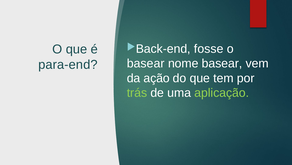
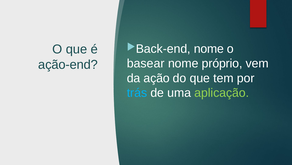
fosse: fosse -> nome (209, 49)
nome basear: basear -> próprio (222, 63)
para-end: para-end -> ação-end (68, 64)
trás colour: light green -> light blue (137, 92)
